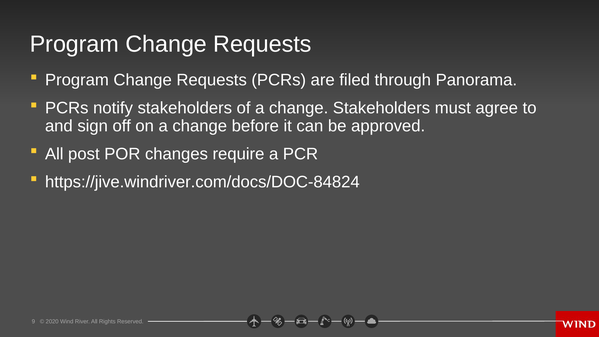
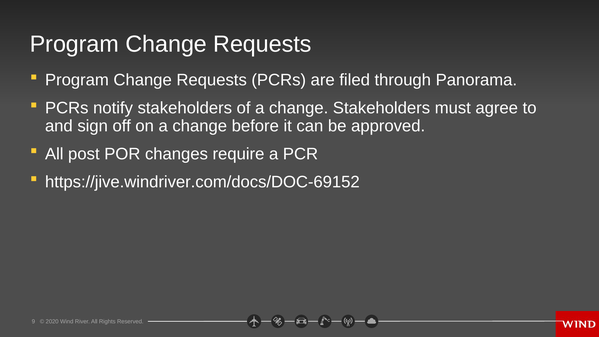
https://jive.windriver.com/docs/DOC-84824: https://jive.windriver.com/docs/DOC-84824 -> https://jive.windriver.com/docs/DOC-69152 (202, 182)
